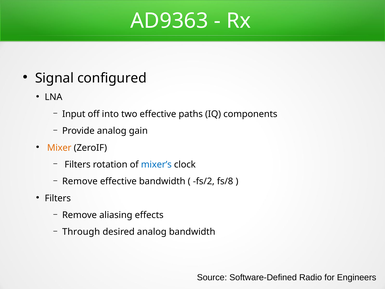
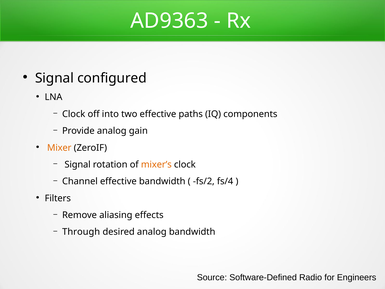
Input: Input -> Clock (74, 114)
Filters: Filters -> Signal (78, 164)
mixer’s colour: blue -> orange (156, 164)
Remove: Remove -> Channel (80, 181)
fs/8: fs/8 -> fs/4 (225, 181)
